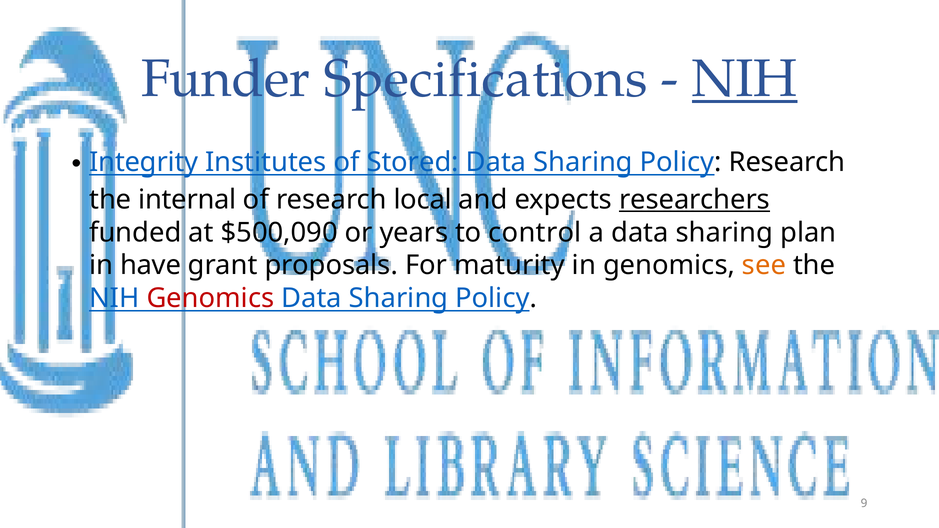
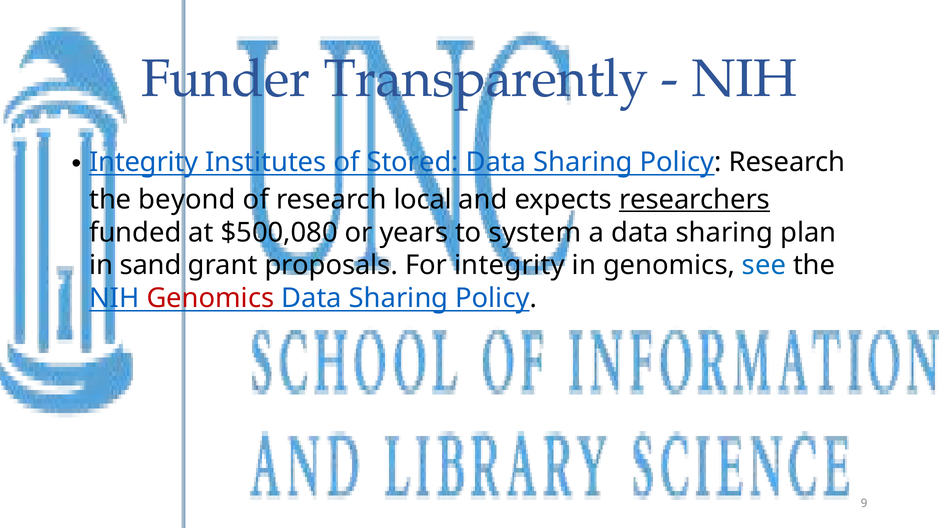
Specifications: Specifications -> Transparently (486, 79)
NIH underline: present -> none (745, 79)
internal: internal -> beyond (187, 200)
$500,090: $500,090 -> $500,080 (279, 233)
control: control -> system (535, 233)
have: have -> sand (151, 265)
For maturity: maturity -> integrity (509, 265)
see colour: orange -> blue (764, 265)
